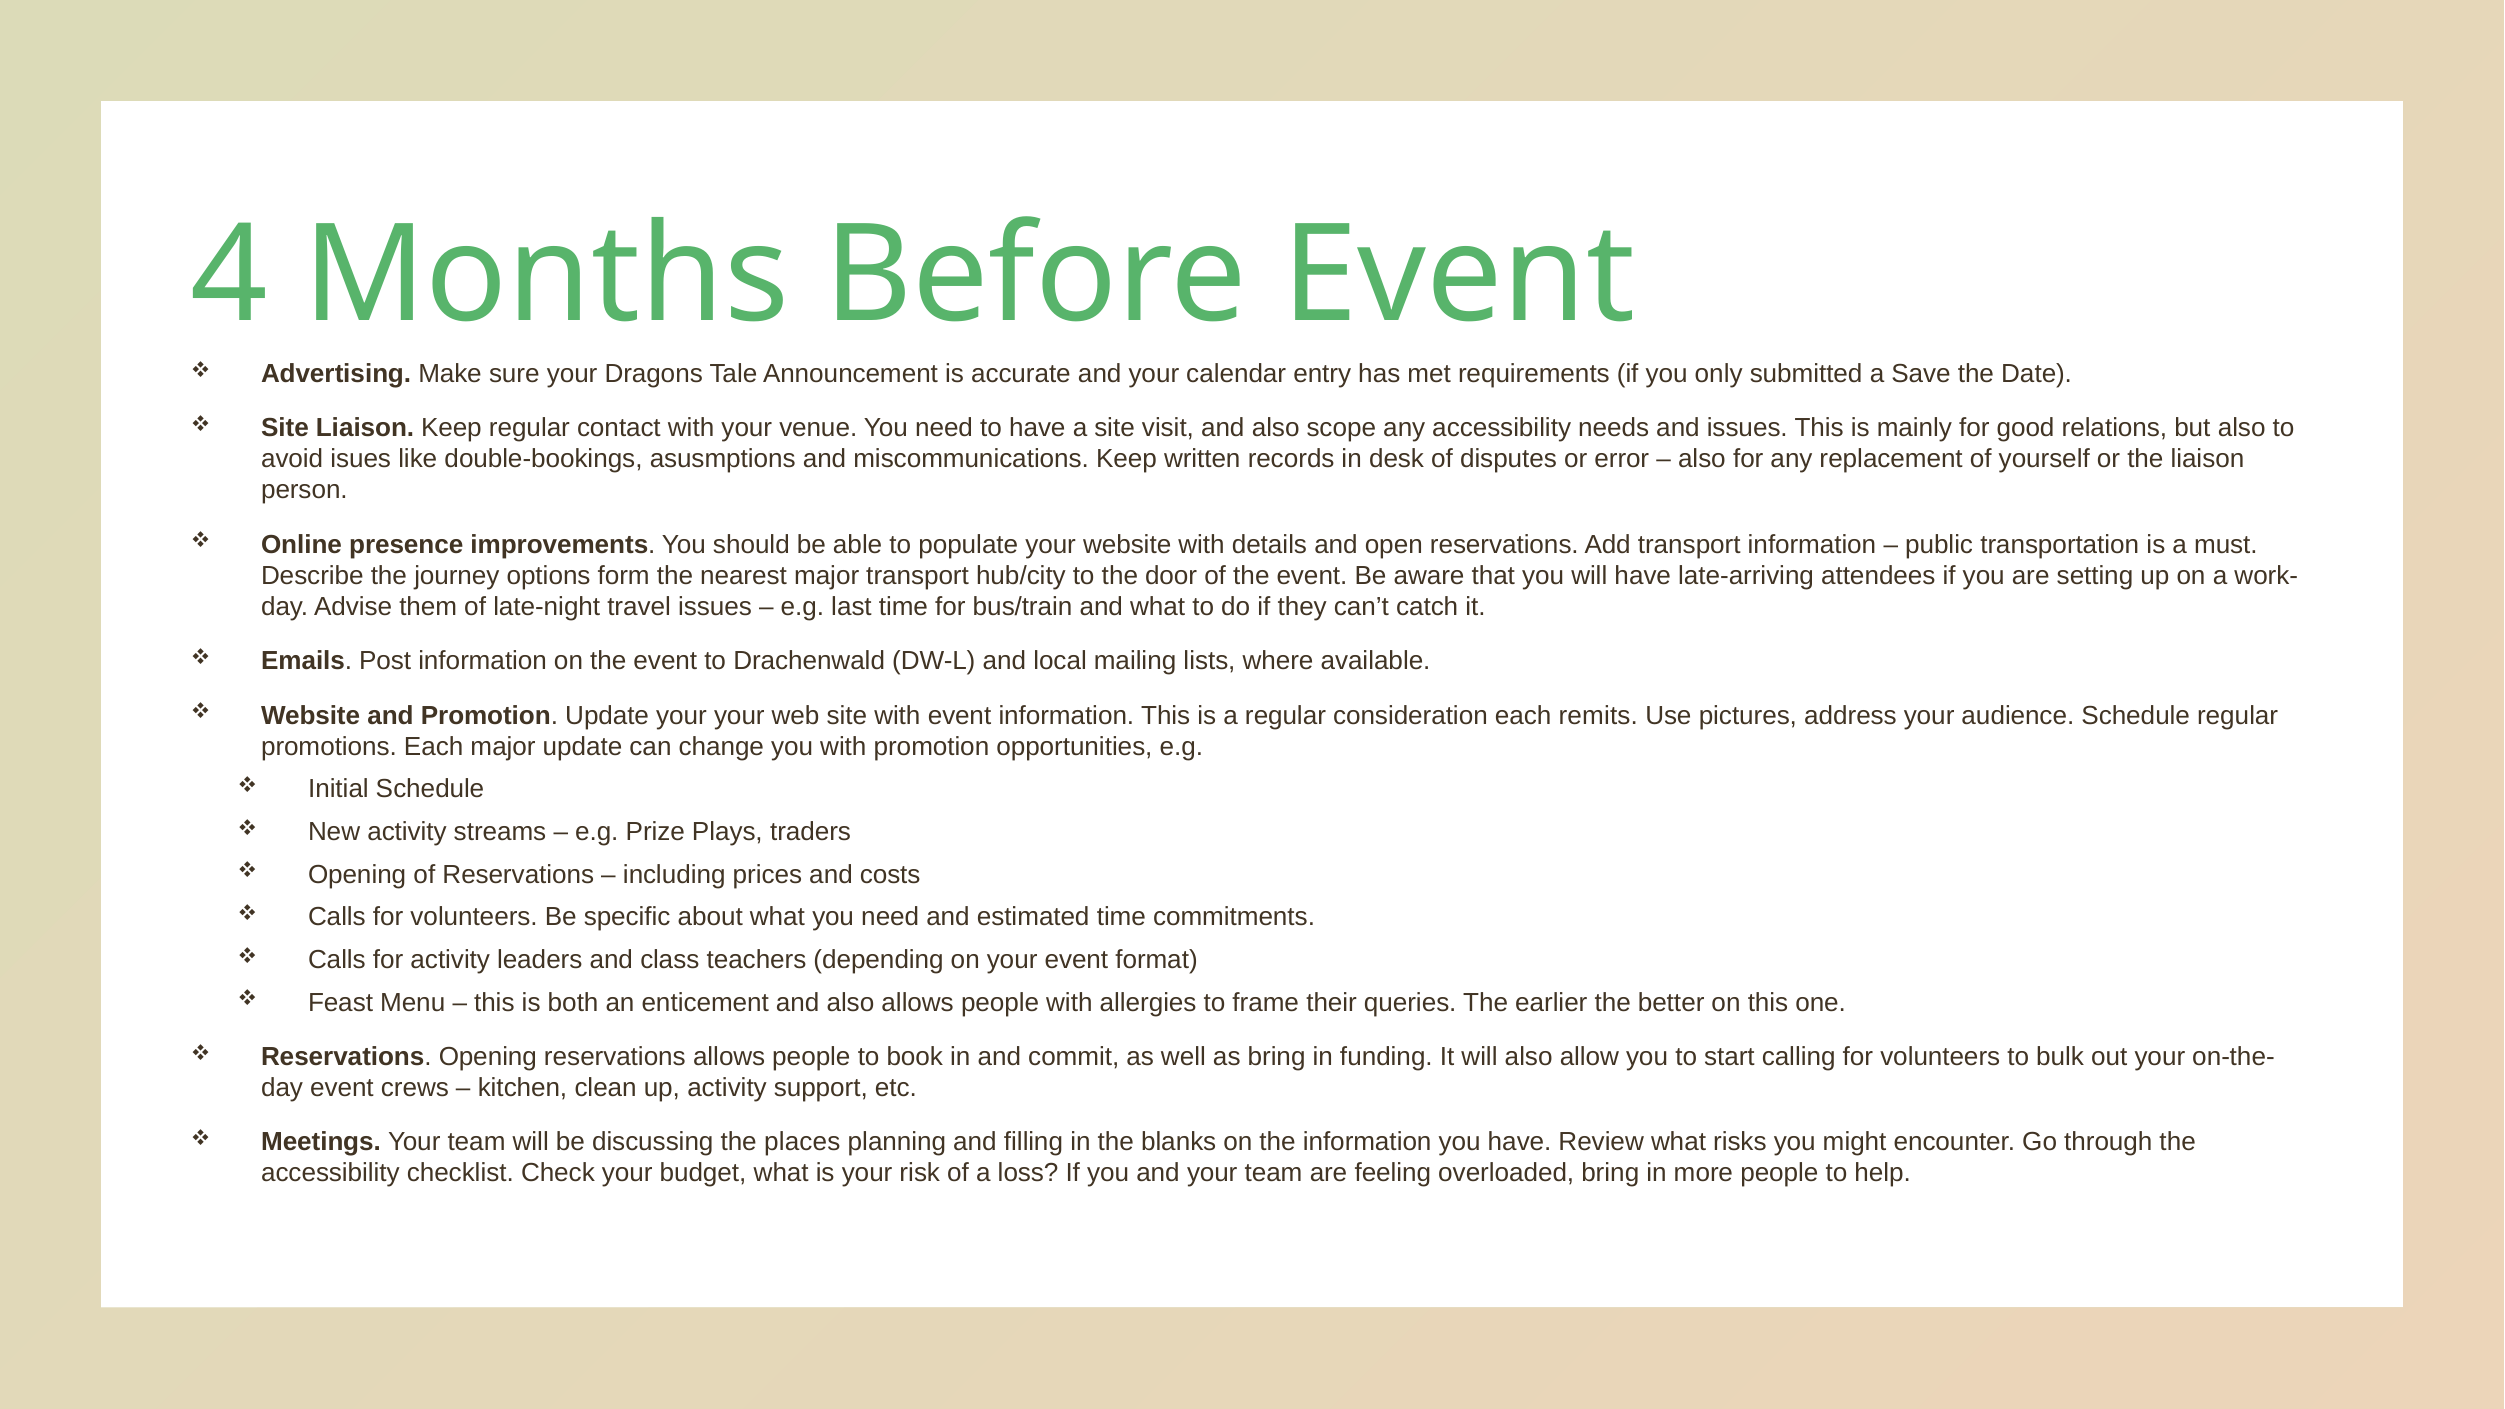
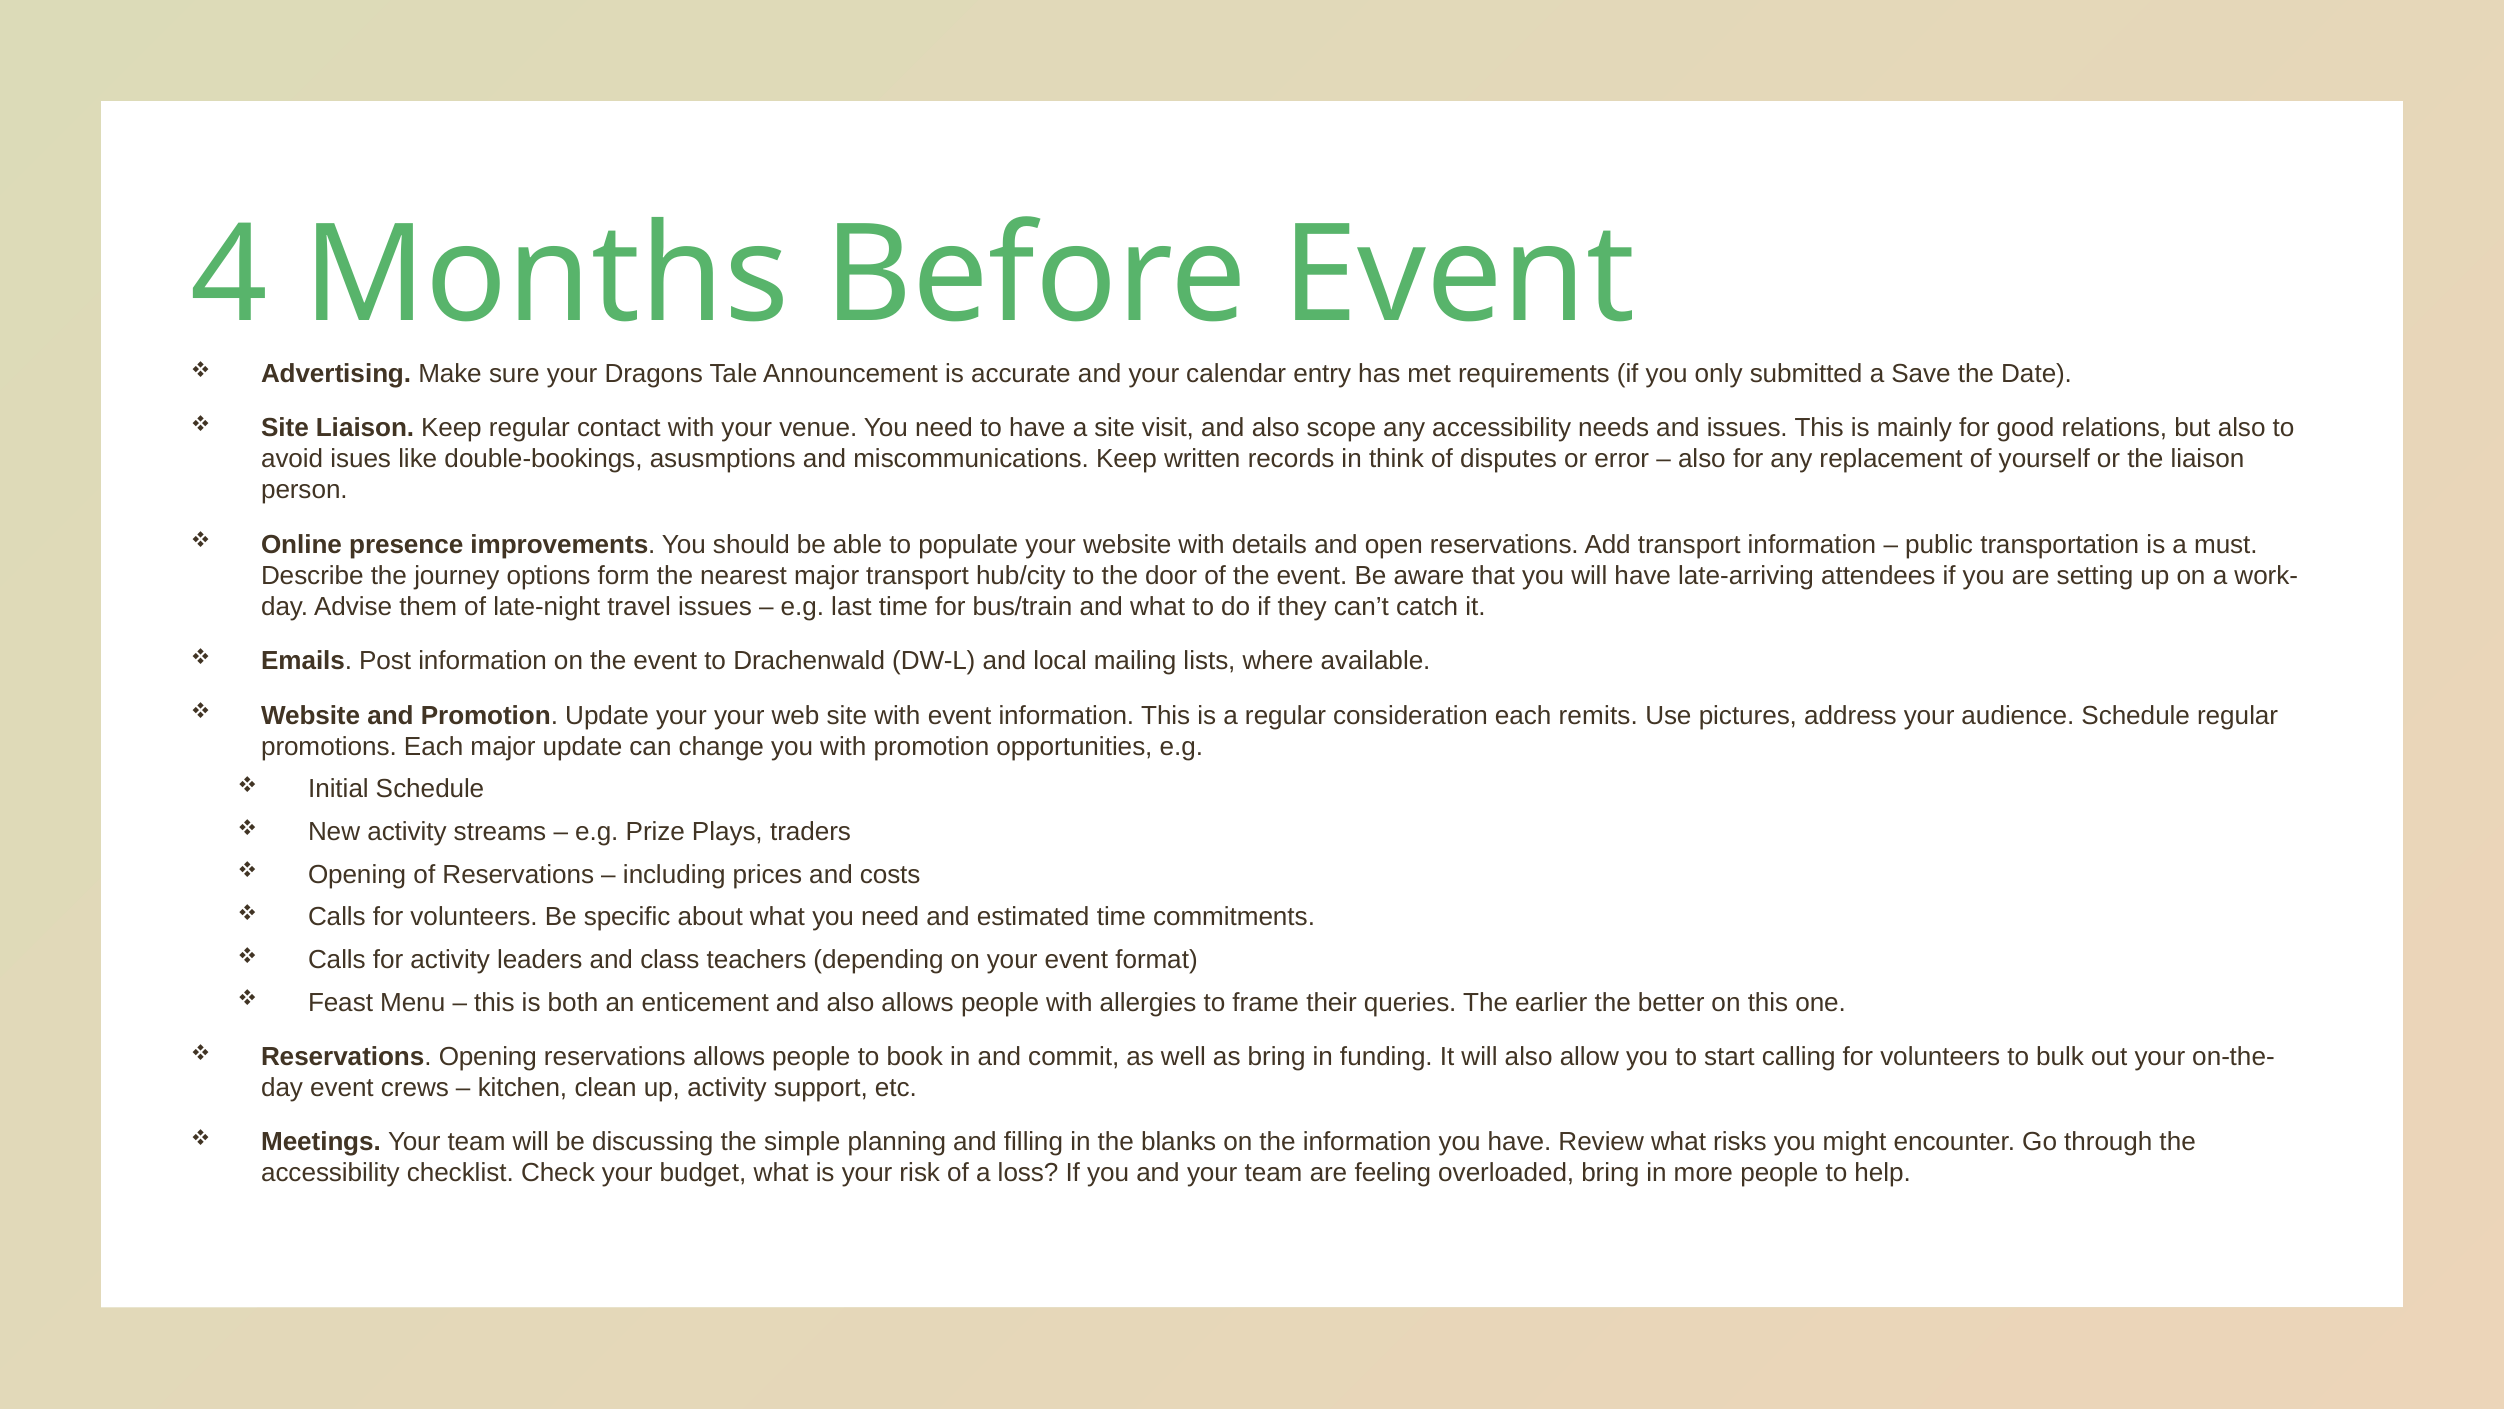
desk: desk -> think (1397, 459)
places: places -> simple (802, 1142)
